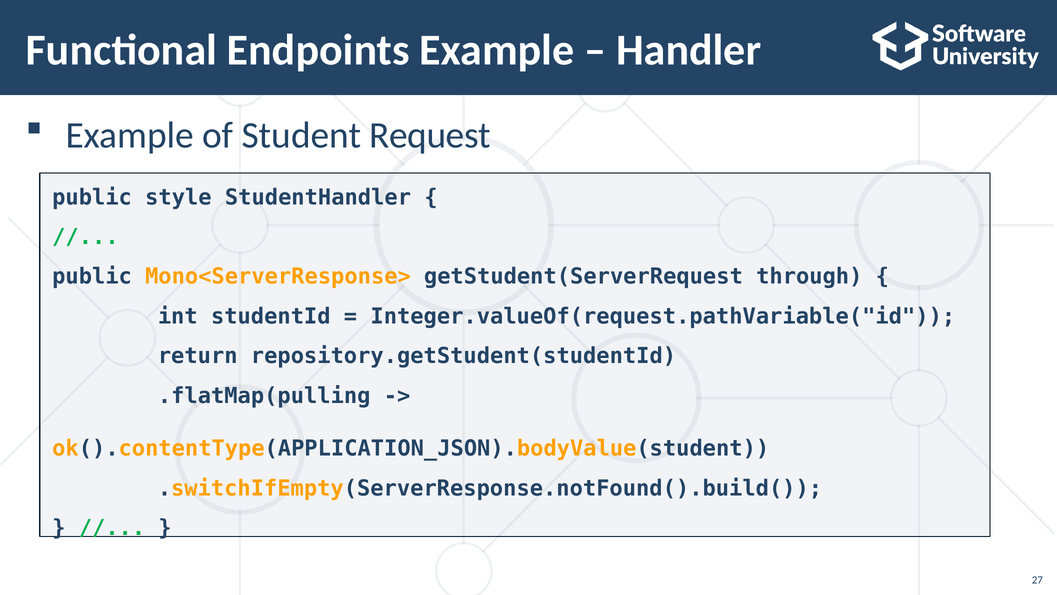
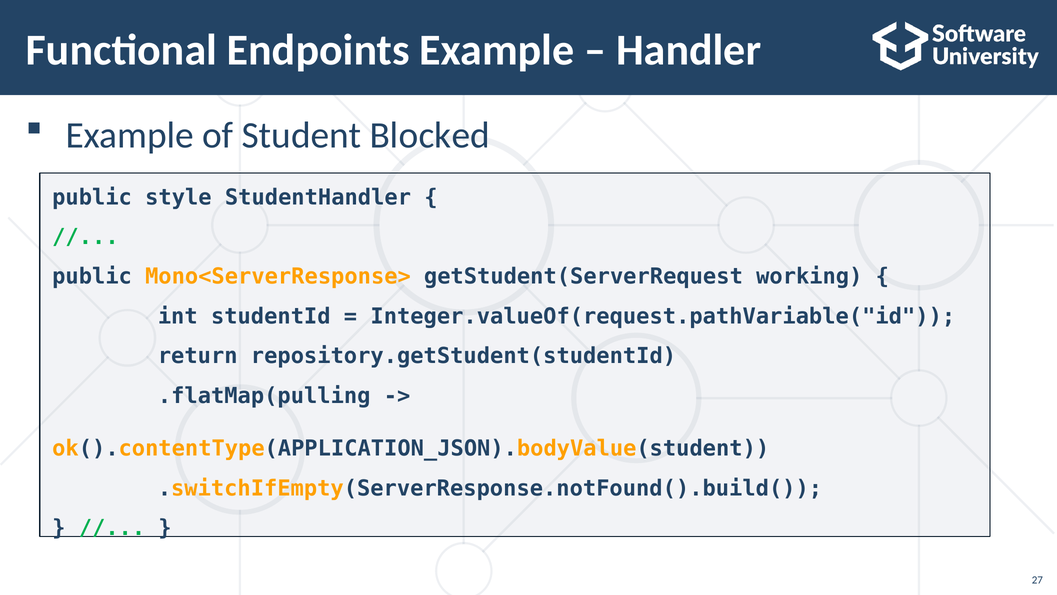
Request: Request -> Blocked (430, 135)
through: through -> working (809, 276)
